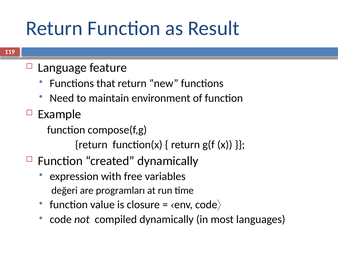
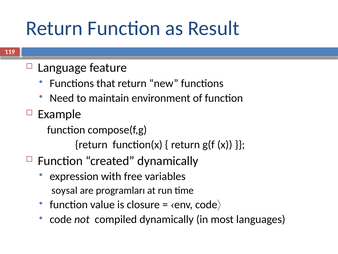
değeri: değeri -> soysal (64, 190)
